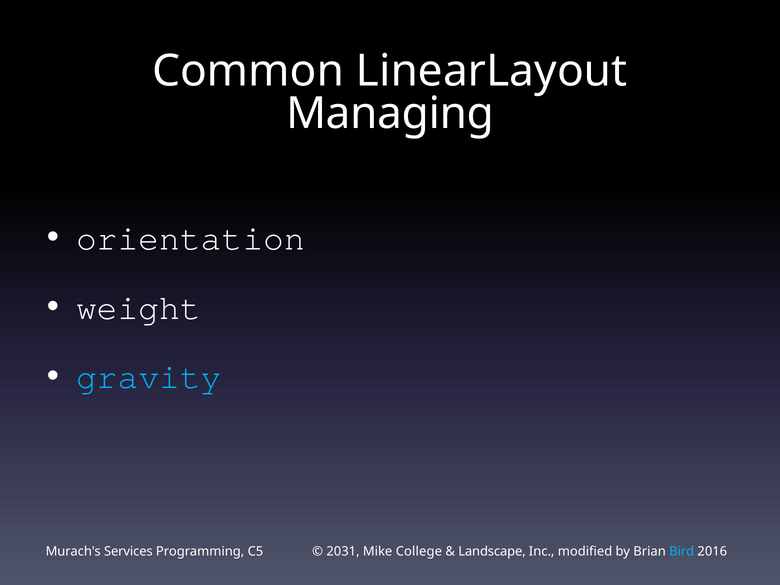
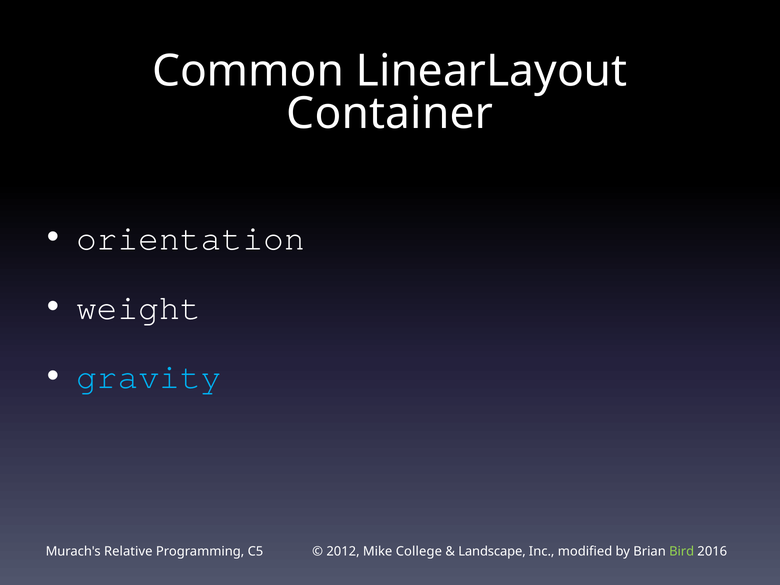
Managing: Managing -> Container (390, 113)
Services: Services -> Relative (128, 552)
2031: 2031 -> 2012 (343, 552)
Bird colour: light blue -> light green (682, 552)
